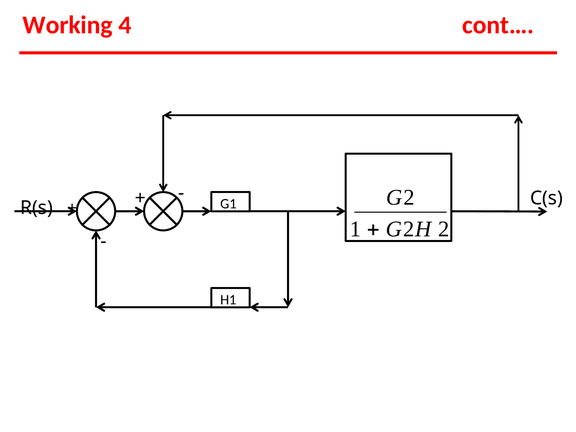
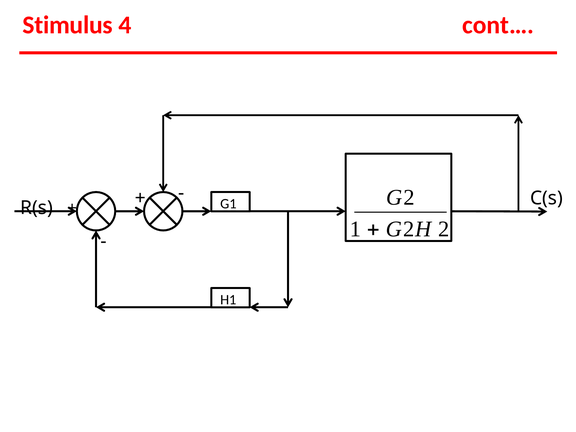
Working: Working -> Stimulus (68, 25)
